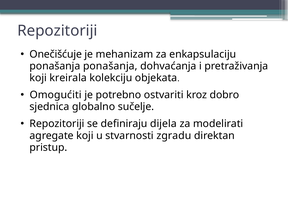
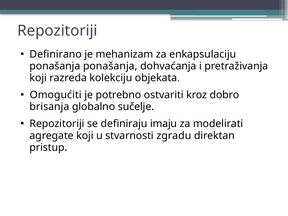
Onečišćuje: Onečišćuje -> Definirano (56, 54)
kreirala: kreirala -> razreda (68, 78)
sjednica: sjednica -> brisanja (49, 107)
dijela: dijela -> imaju (164, 124)
